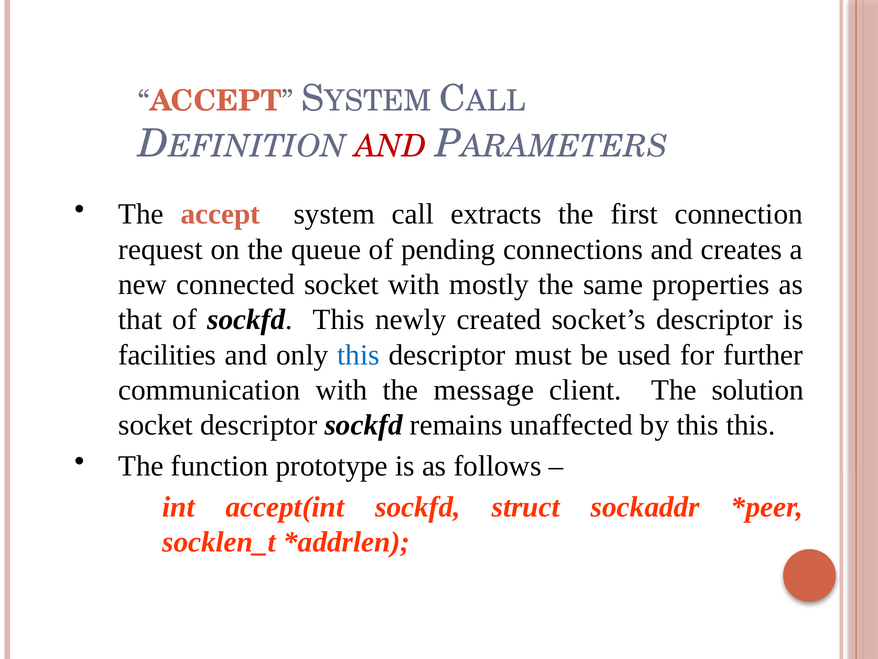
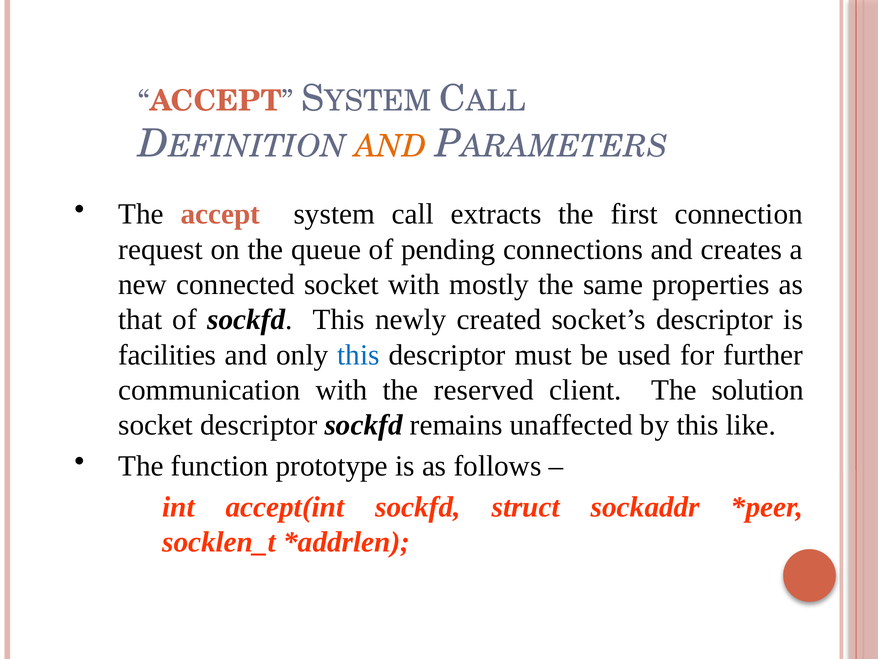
AND colour: red -> orange (391, 147)
message: message -> reserved (484, 390)
this this: this -> like (751, 425)
